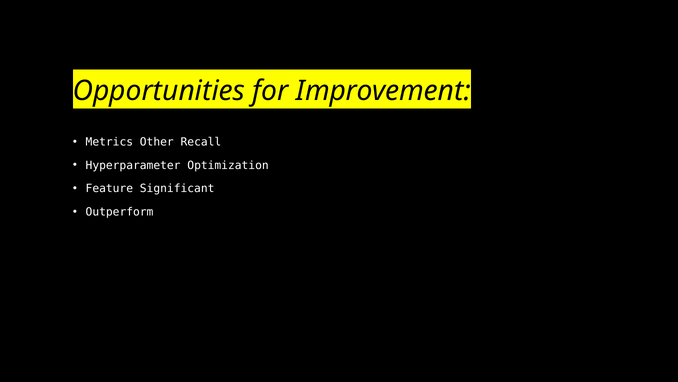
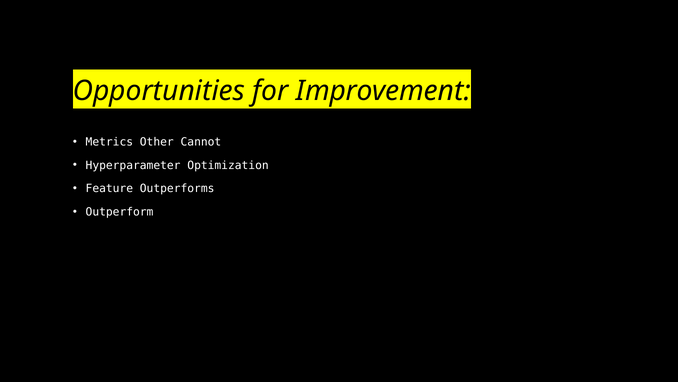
Recall: Recall -> Cannot (201, 142)
Significant: Significant -> Outperforms (177, 188)
